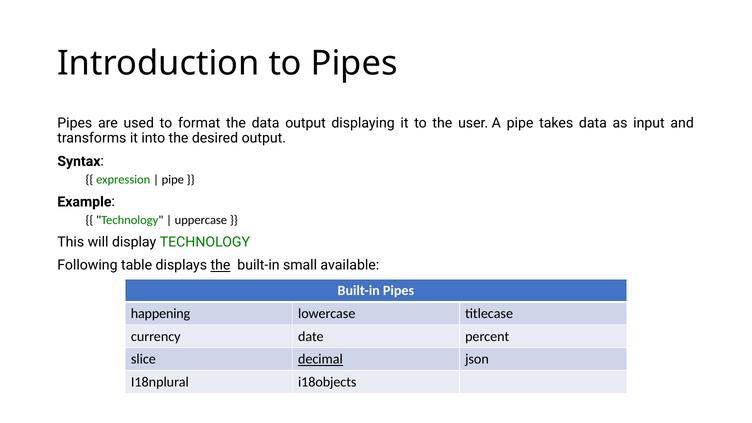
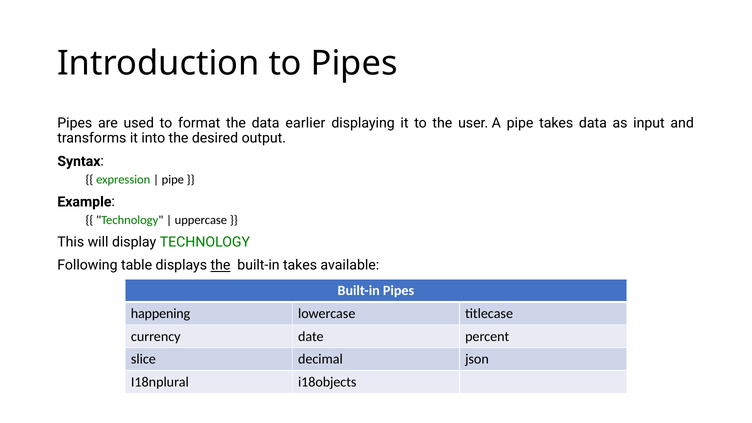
data output: output -> earlier (305, 123)
built-in small: small -> takes (300, 265)
decimal underline: present -> none (320, 359)
